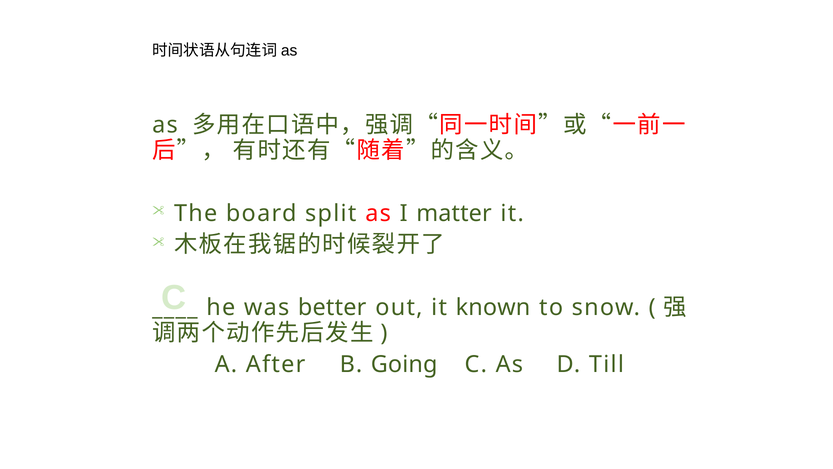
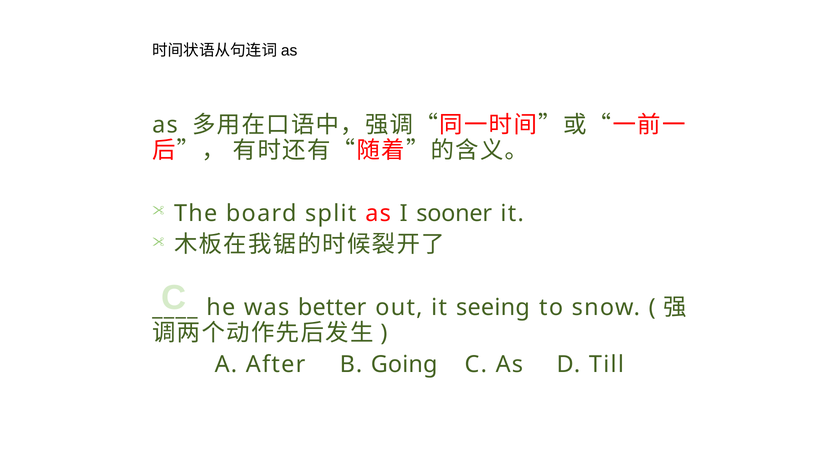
matter: matter -> sooner (454, 213)
known: known -> seeing (493, 307)
